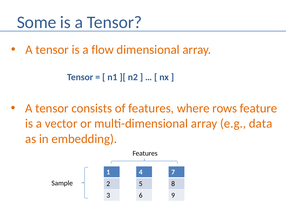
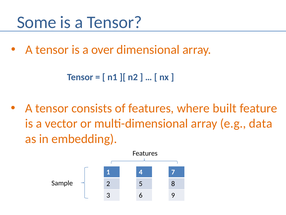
flow: flow -> over (103, 50)
rows: rows -> built (225, 108)
